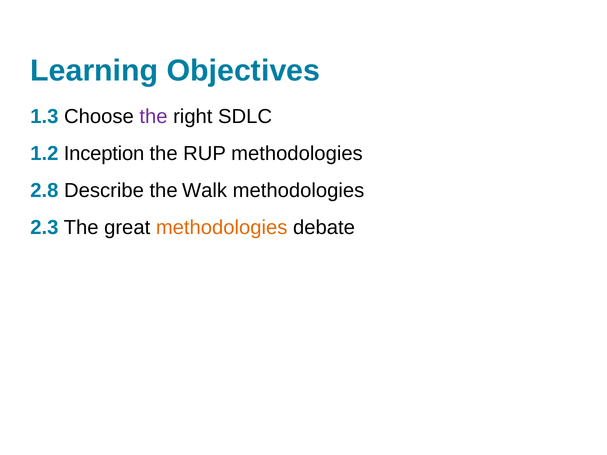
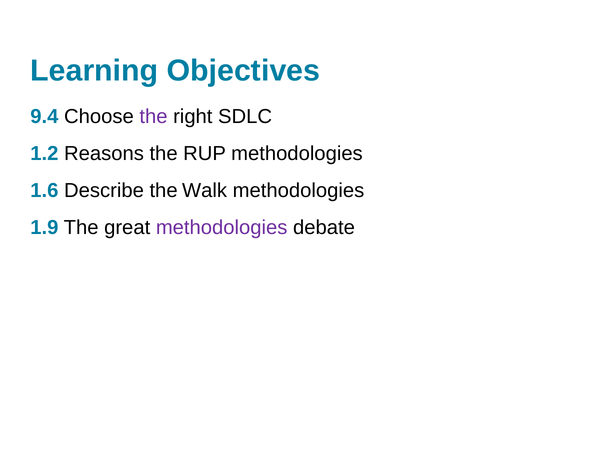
1.3: 1.3 -> 9.4 (44, 117)
Inception: Inception -> Reasons (104, 154)
2.8: 2.8 -> 1.6 (44, 191)
2.3: 2.3 -> 1.9 (44, 228)
methodologies colour: orange -> purple (222, 228)
